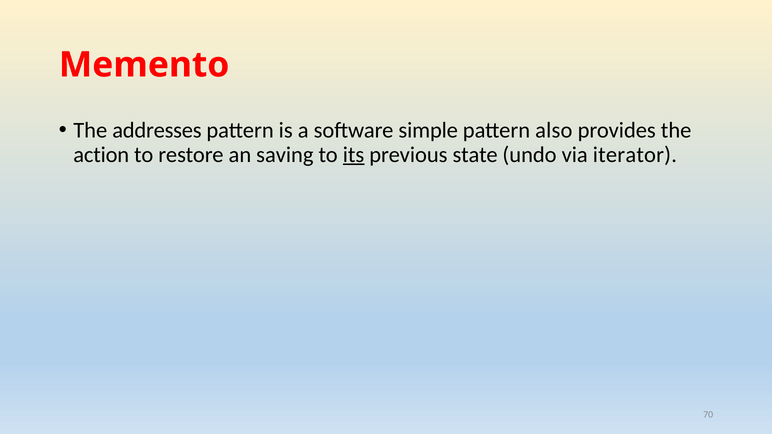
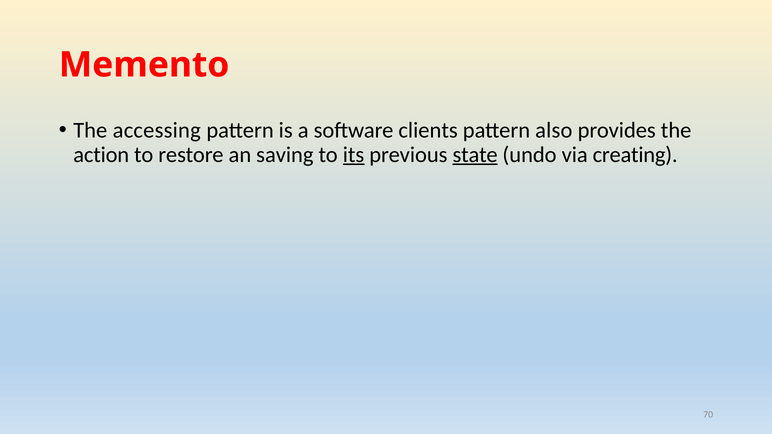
addresses: addresses -> accessing (157, 130)
simple: simple -> clients (428, 130)
state underline: none -> present (475, 155)
iterator: iterator -> creating (635, 155)
